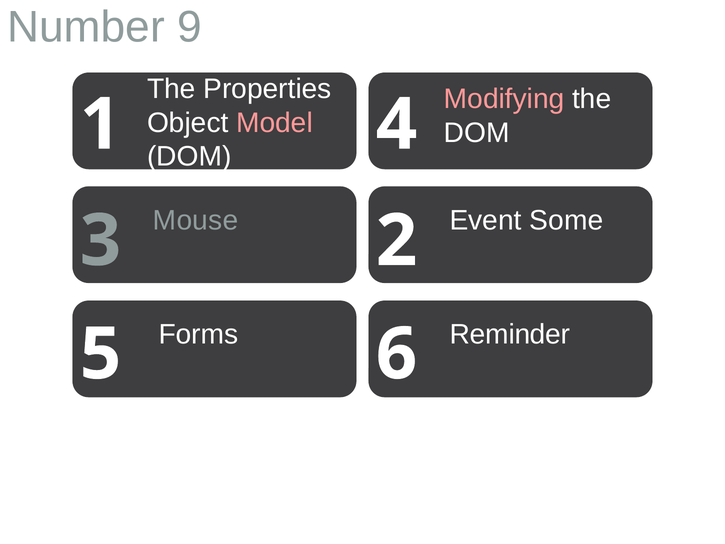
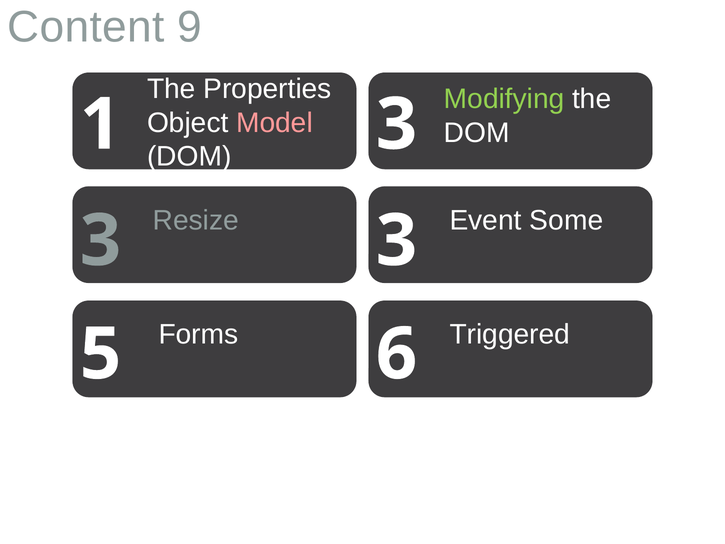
Number: Number -> Content (86, 27)
Modifying colour: pink -> light green (504, 99)
1 4: 4 -> 3 (397, 125)
Mouse: Mouse -> Resize (196, 220)
2: 2 -> 3 (397, 241)
Reminder: Reminder -> Triggered (510, 334)
